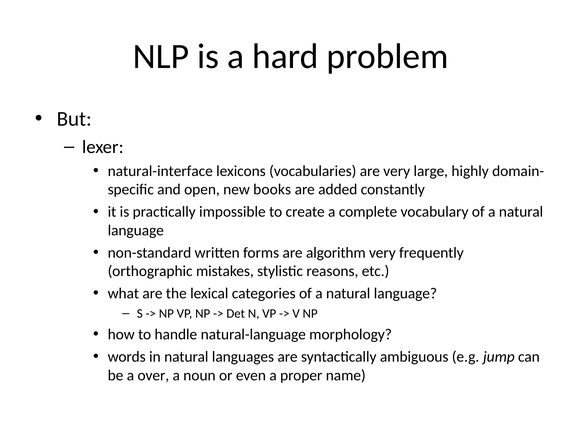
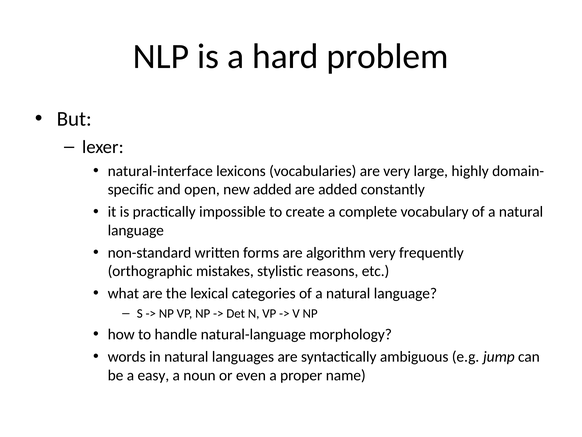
new books: books -> added (272, 189)
over: over -> easy (153, 375)
